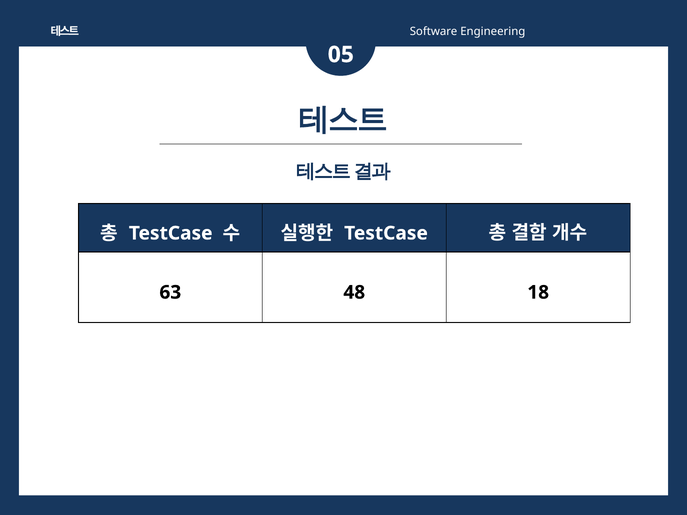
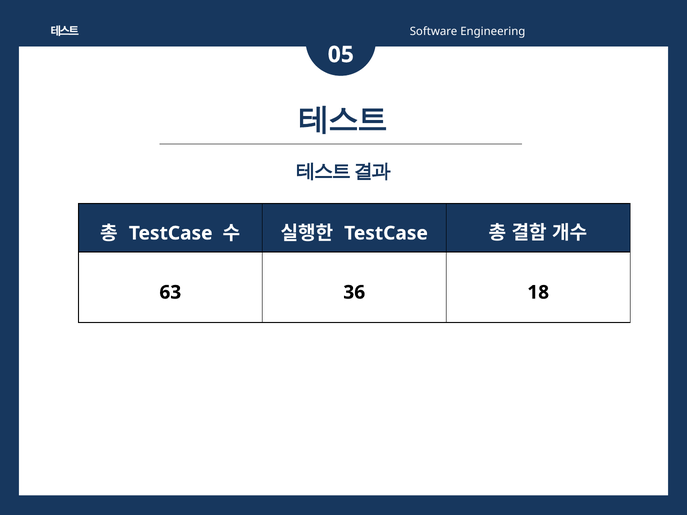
48: 48 -> 36 (354, 293)
